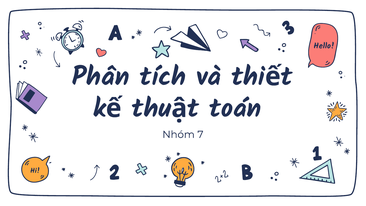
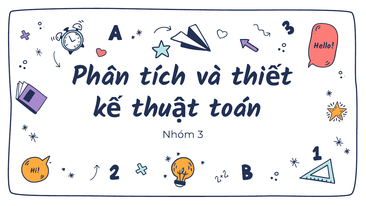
7: 7 -> 3 (200, 134)
